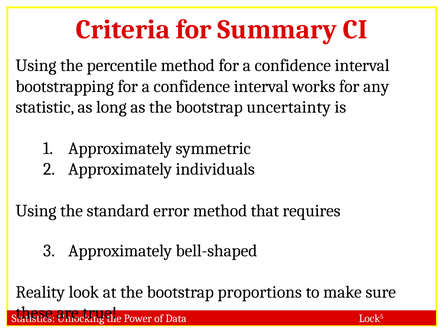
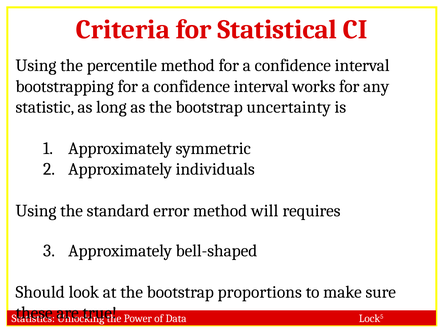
Summary: Summary -> Statistical (277, 30)
that: that -> will (265, 211)
Reality: Reality -> Should (40, 292)
